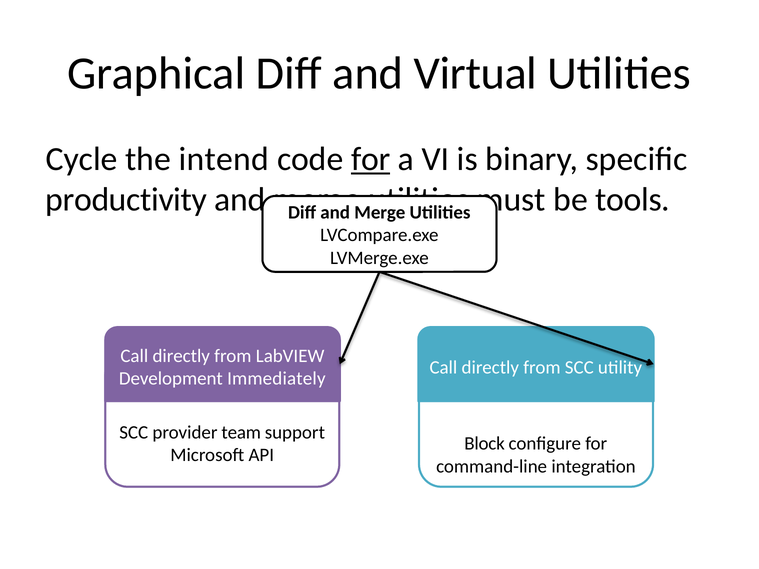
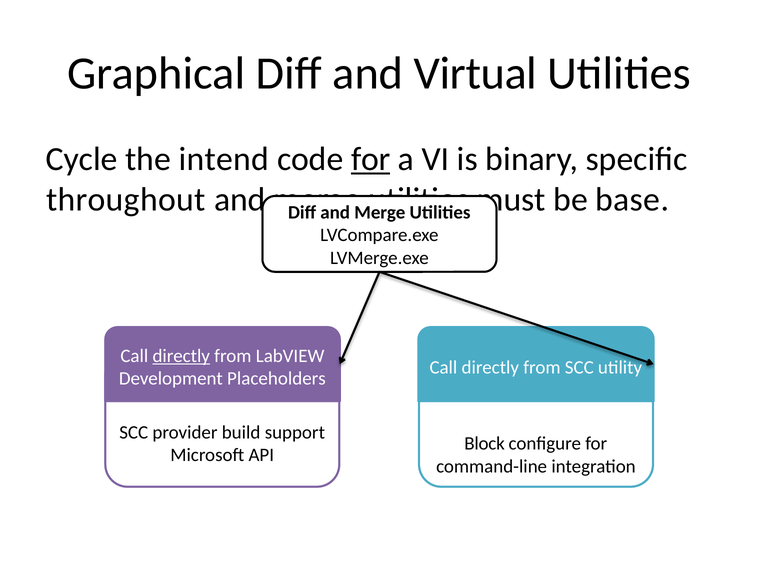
productivity: productivity -> throughout (126, 200)
tools: tools -> base (632, 200)
directly underline: none -> present (181, 356)
Immediately: Immediately -> Placeholders (276, 379)
team: team -> build (241, 432)
